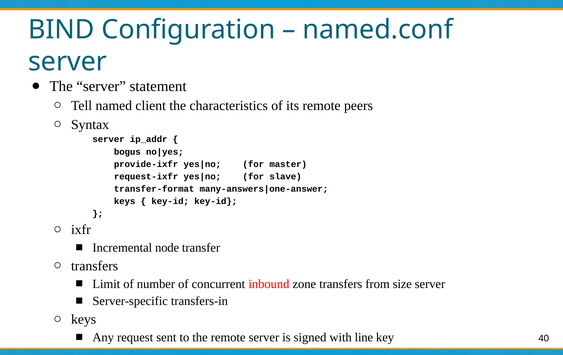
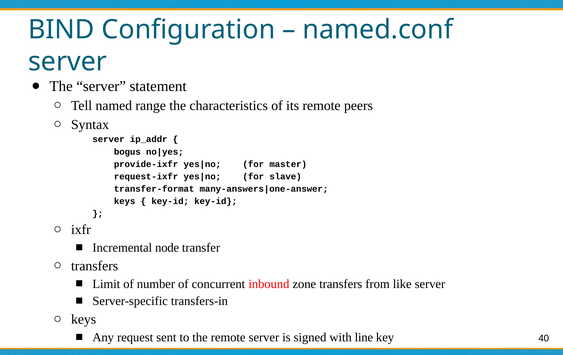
client: client -> range (151, 106)
size: size -> like (402, 284)
